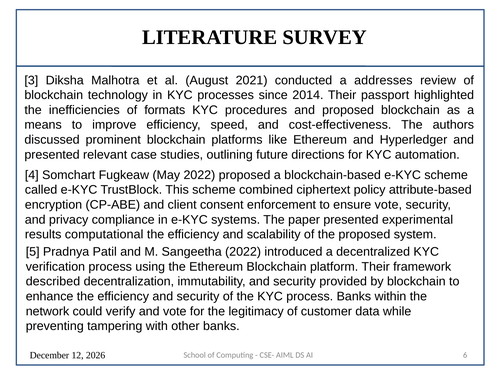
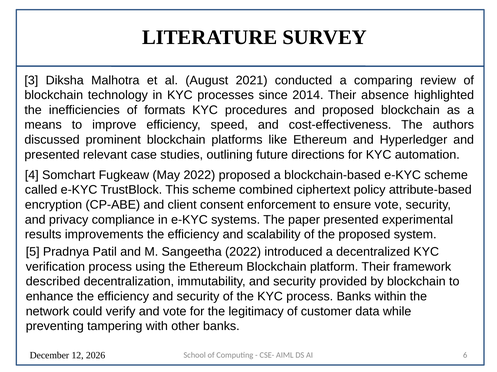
addresses: addresses -> comparing (383, 80)
passport: passport -> absence (385, 95)
computational: computational -> improvements (104, 235)
